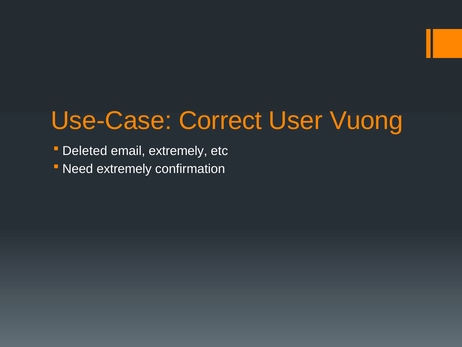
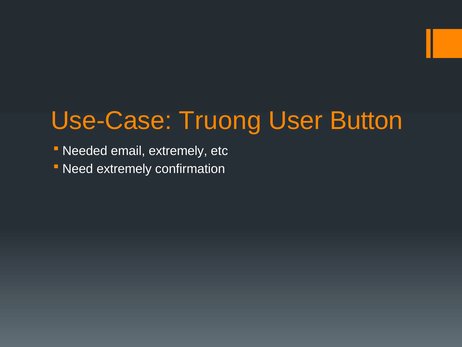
Correct: Correct -> Truong (220, 120)
Vuong: Vuong -> Button (366, 120)
Deleted: Deleted -> Needed (85, 151)
